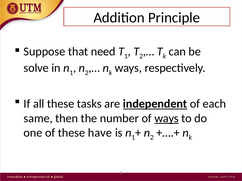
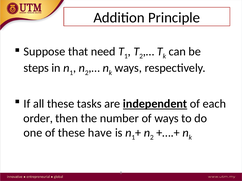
solve: solve -> steps (36, 68)
same: same -> order (38, 119)
ways underline: present -> none (167, 119)
